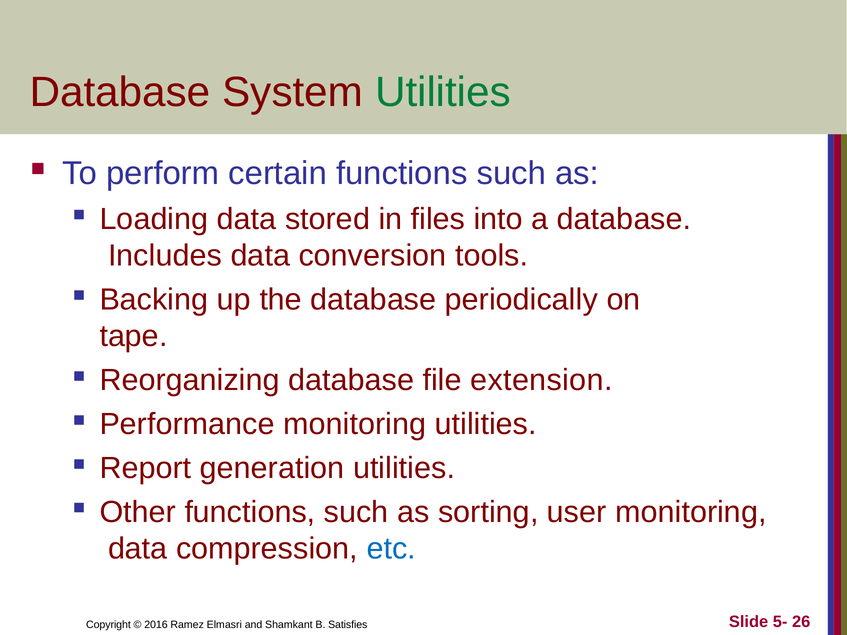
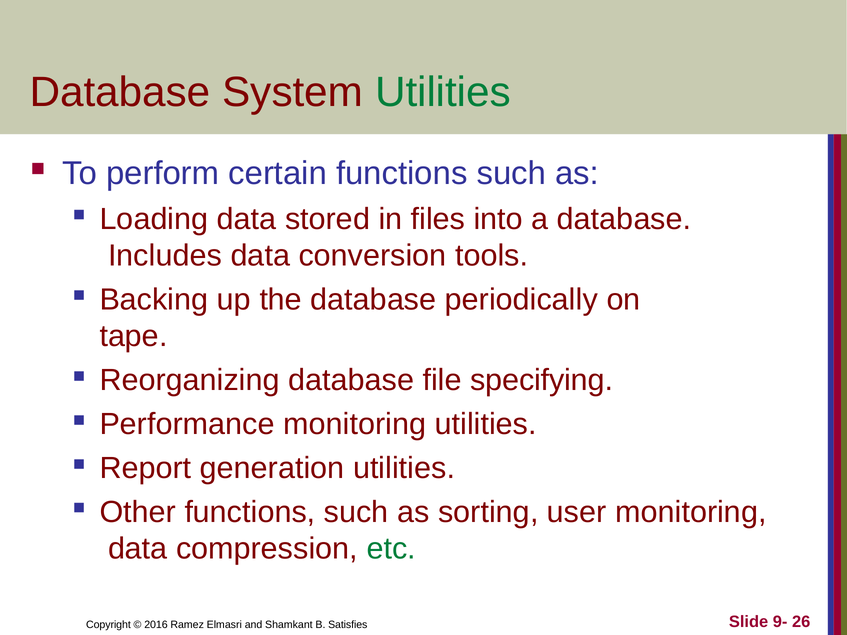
extension: extension -> specifying (542, 380)
etc colour: blue -> green (391, 549)
5-: 5- -> 9- (780, 622)
